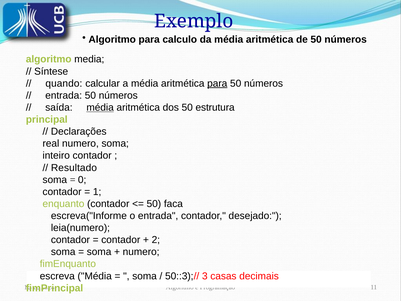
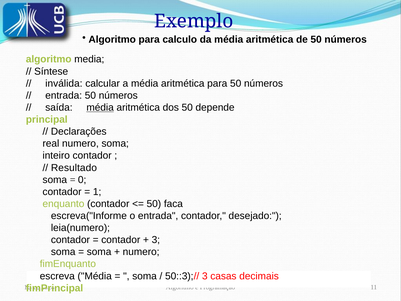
quando: quando -> inválida (64, 83)
para underline: present -> none (217, 83)
estrutura: estrutura -> depende (215, 107)
2: 2 -> 3 (156, 240)
